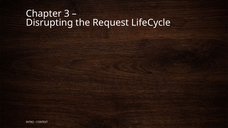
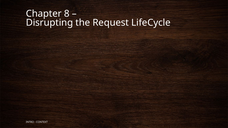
3: 3 -> 8 (67, 14)
